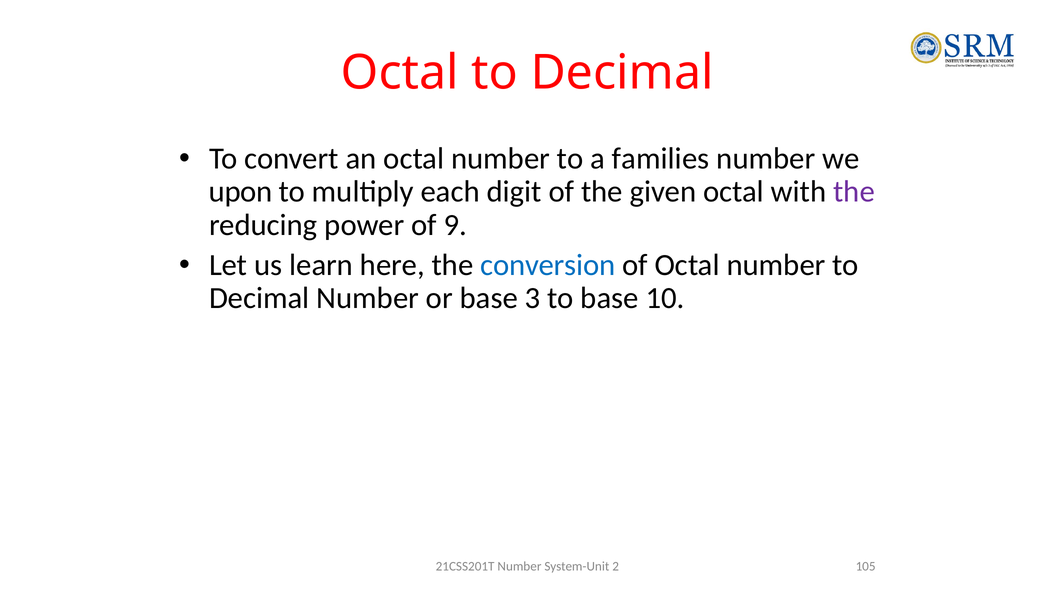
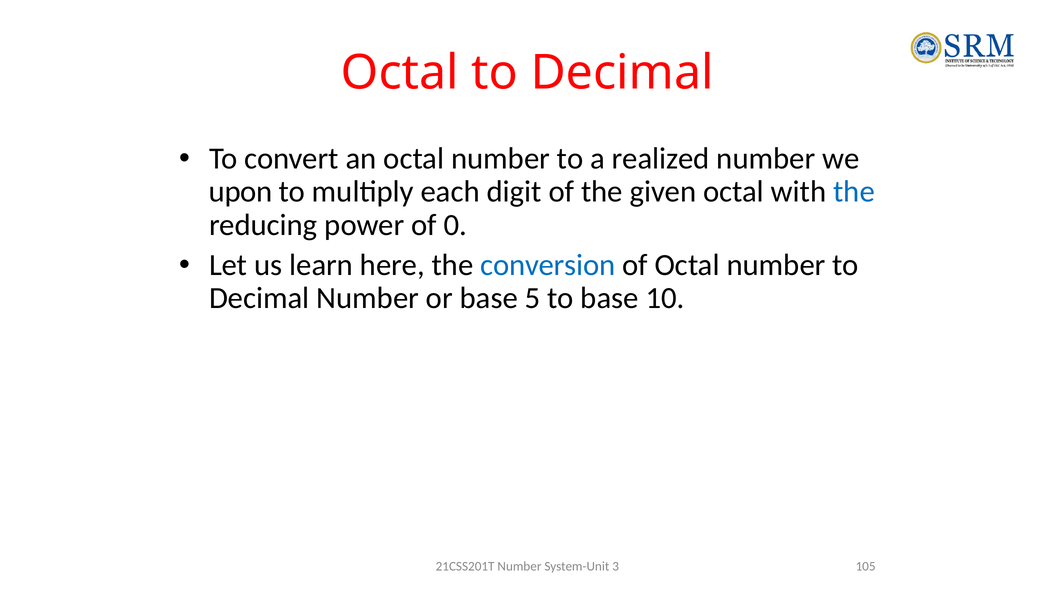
families: families -> realized (661, 159)
the colour: purple -> blue (854, 192)
9: 9 -> 0 (455, 225)
3: 3 -> 5 (533, 299)
2: 2 -> 3 (616, 567)
